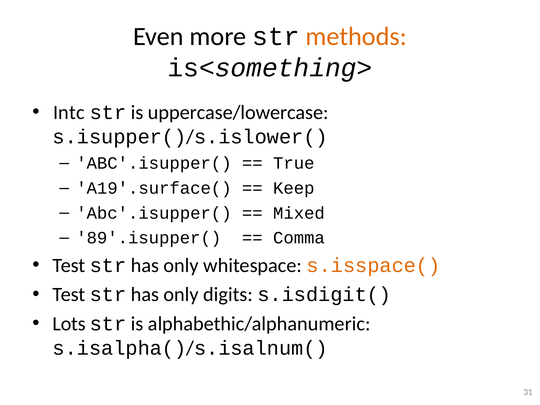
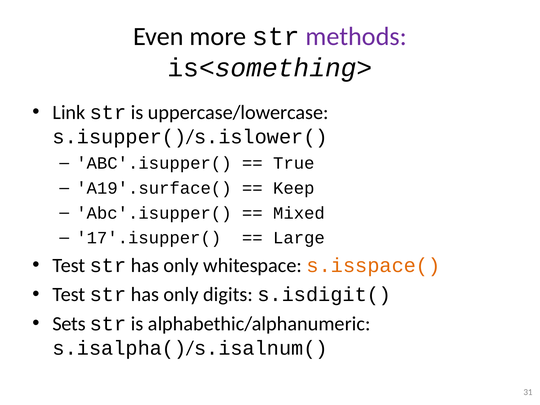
methods colour: orange -> purple (356, 36)
Intc: Intc -> Link (69, 112)
89'.isupper(: 89'.isupper( -> 17'.isupper( (149, 238)
Comma: Comma -> Large (299, 238)
Lots: Lots -> Sets (69, 324)
